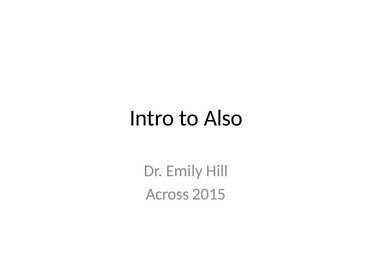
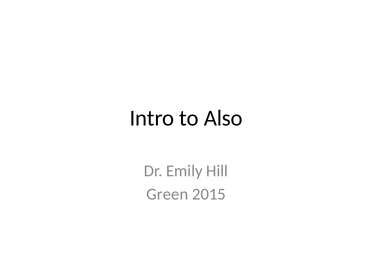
Across: Across -> Green (167, 194)
